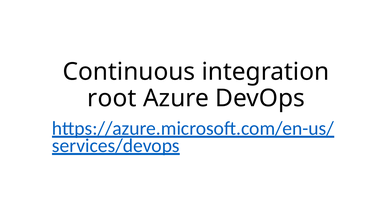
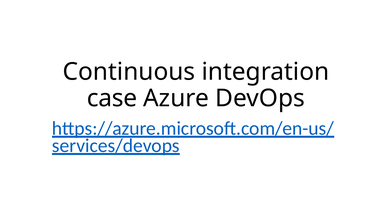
root: root -> case (112, 98)
